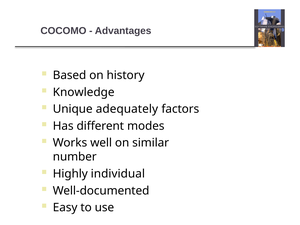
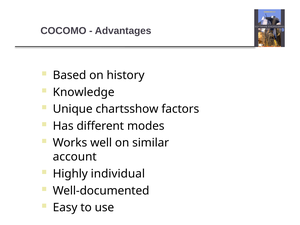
adequately: adequately -> chartsshow (127, 109)
number: number -> account (75, 157)
